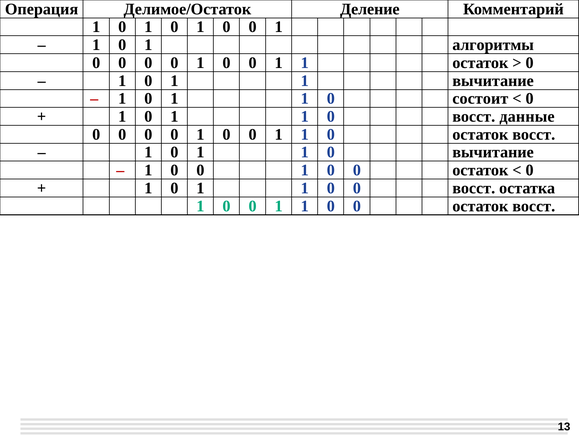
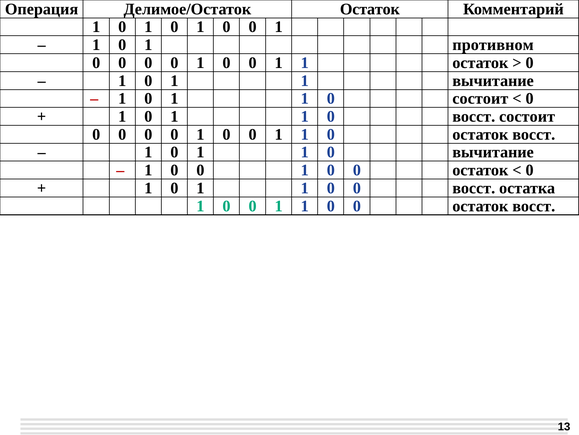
Делимое/Остаток Деление: Деление -> Остаток (370, 9)
алгоритмы: алгоритмы -> противном (493, 45)
восст данные: данные -> состоит (527, 116)
